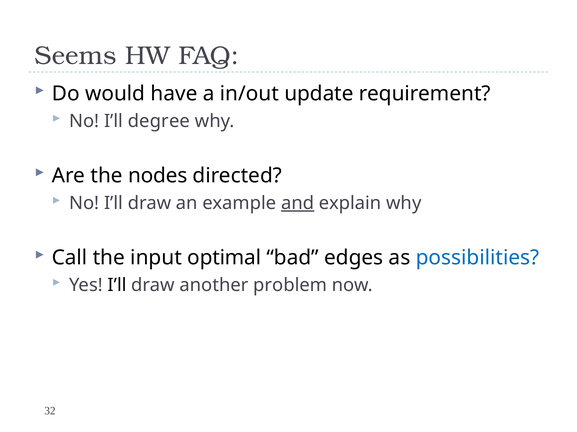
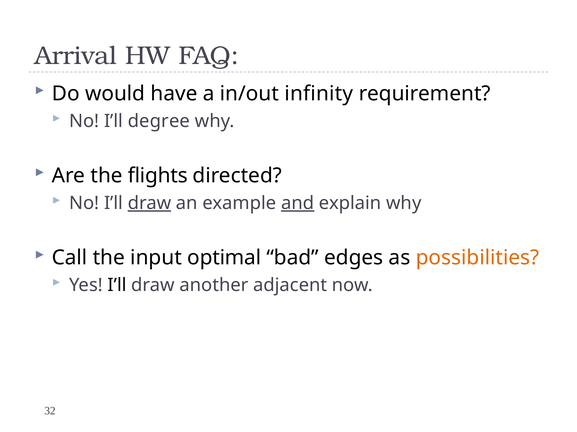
Seems: Seems -> Arrival (76, 56)
update: update -> infinity (319, 94)
nodes: nodes -> flights (158, 176)
draw underline: none -> present (150, 203)
possibilities colour: blue -> orange (477, 258)
problem: problem -> adjacent (290, 286)
